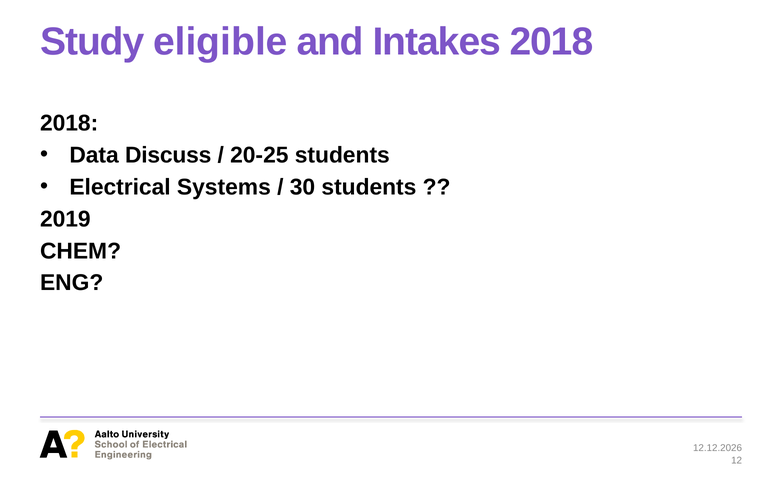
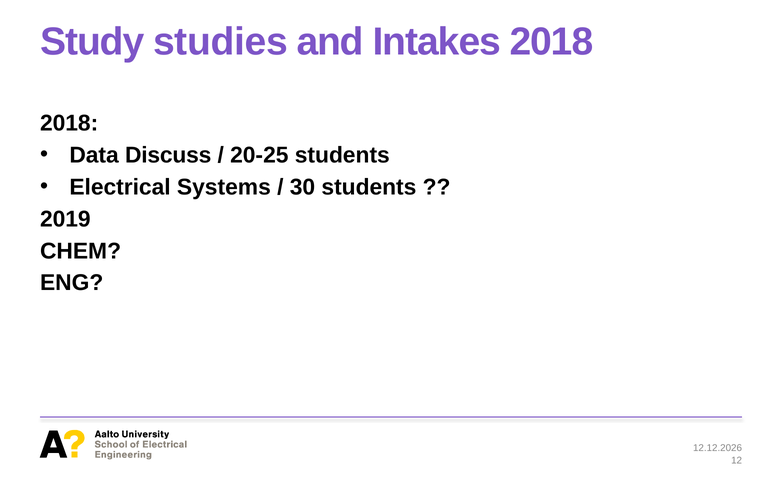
eligible: eligible -> studies (220, 42)
